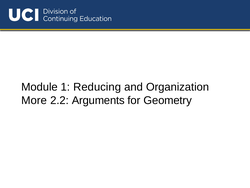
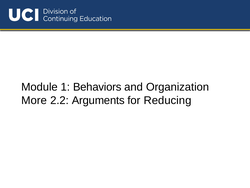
Reducing: Reducing -> Behaviors (97, 87)
Geometry: Geometry -> Reducing (168, 100)
